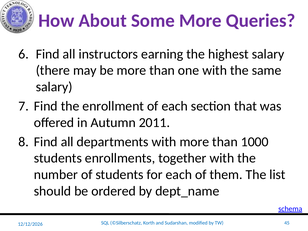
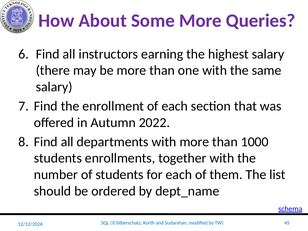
2011: 2011 -> 2022 (154, 123)
